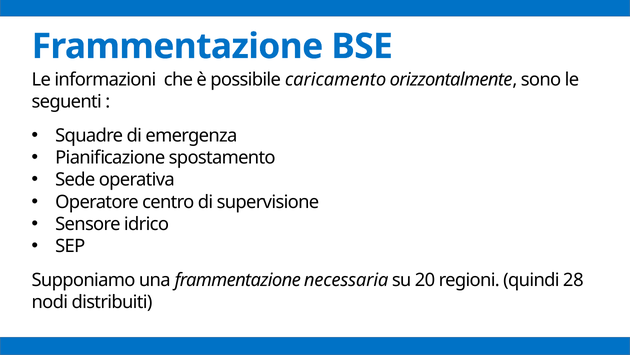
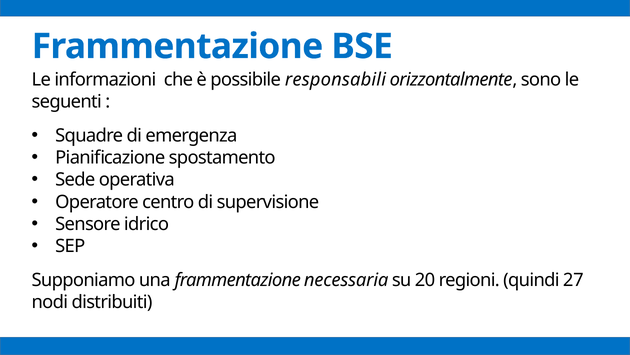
caricamento: caricamento -> responsabili (335, 79)
28: 28 -> 27 (573, 280)
